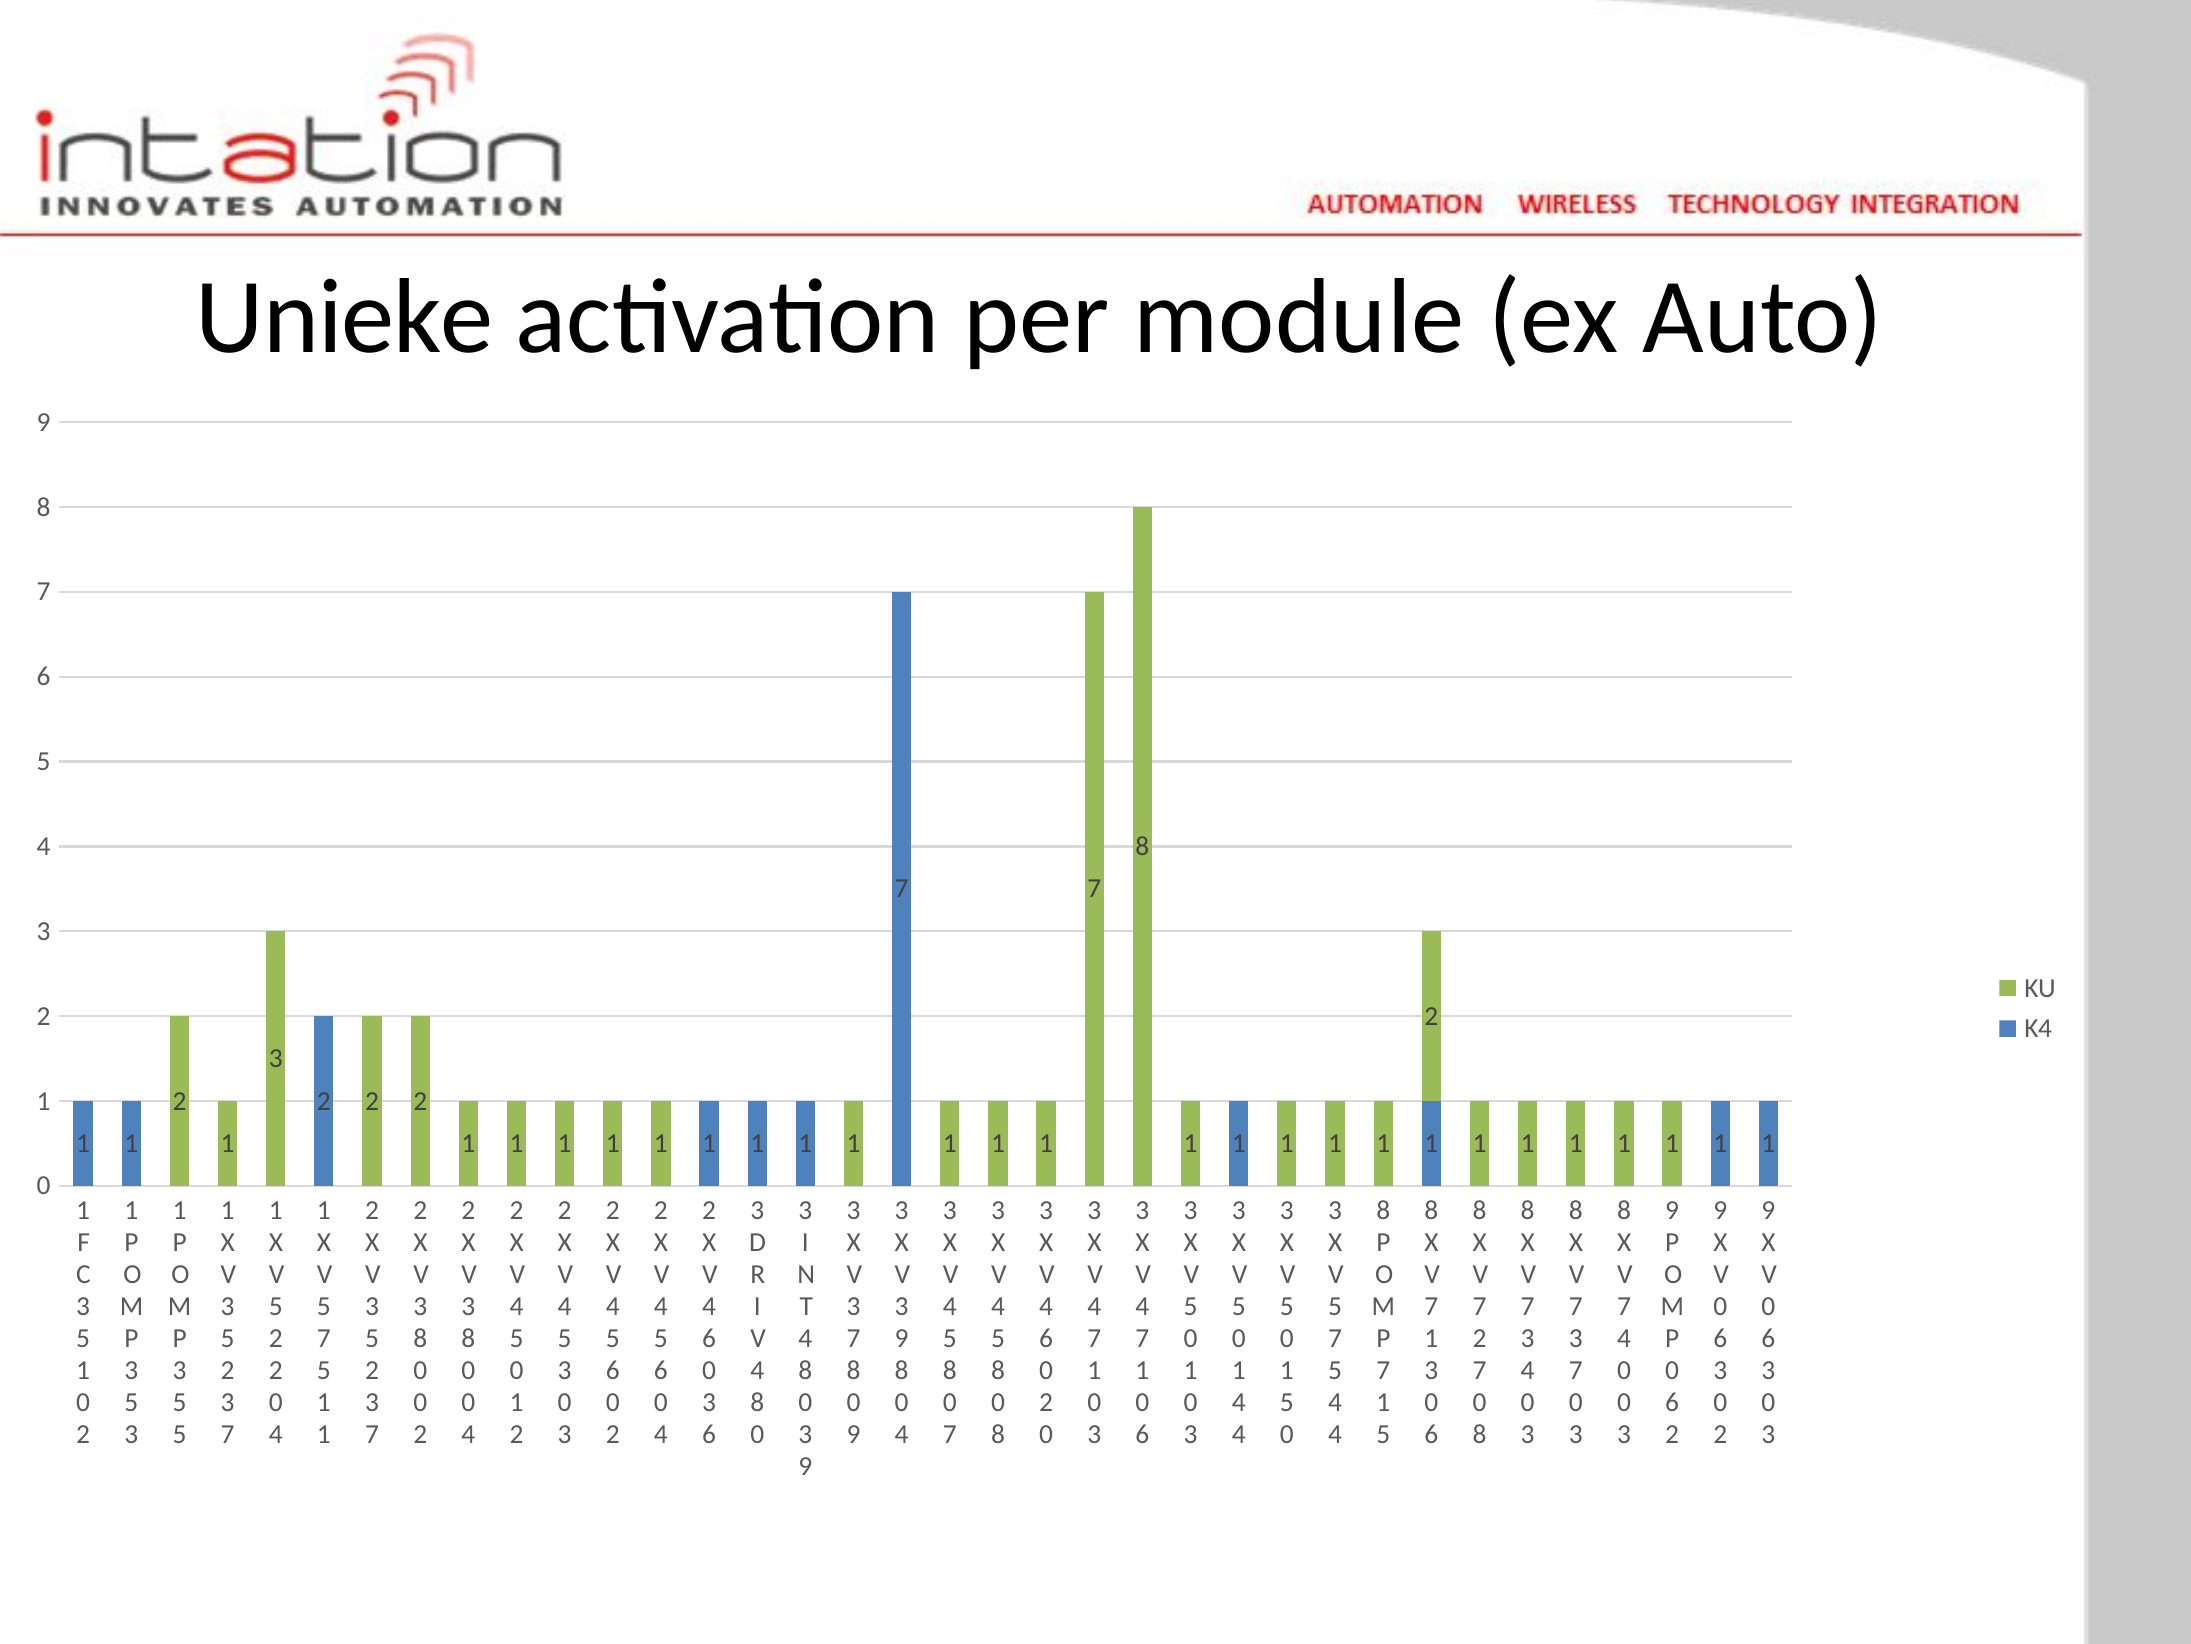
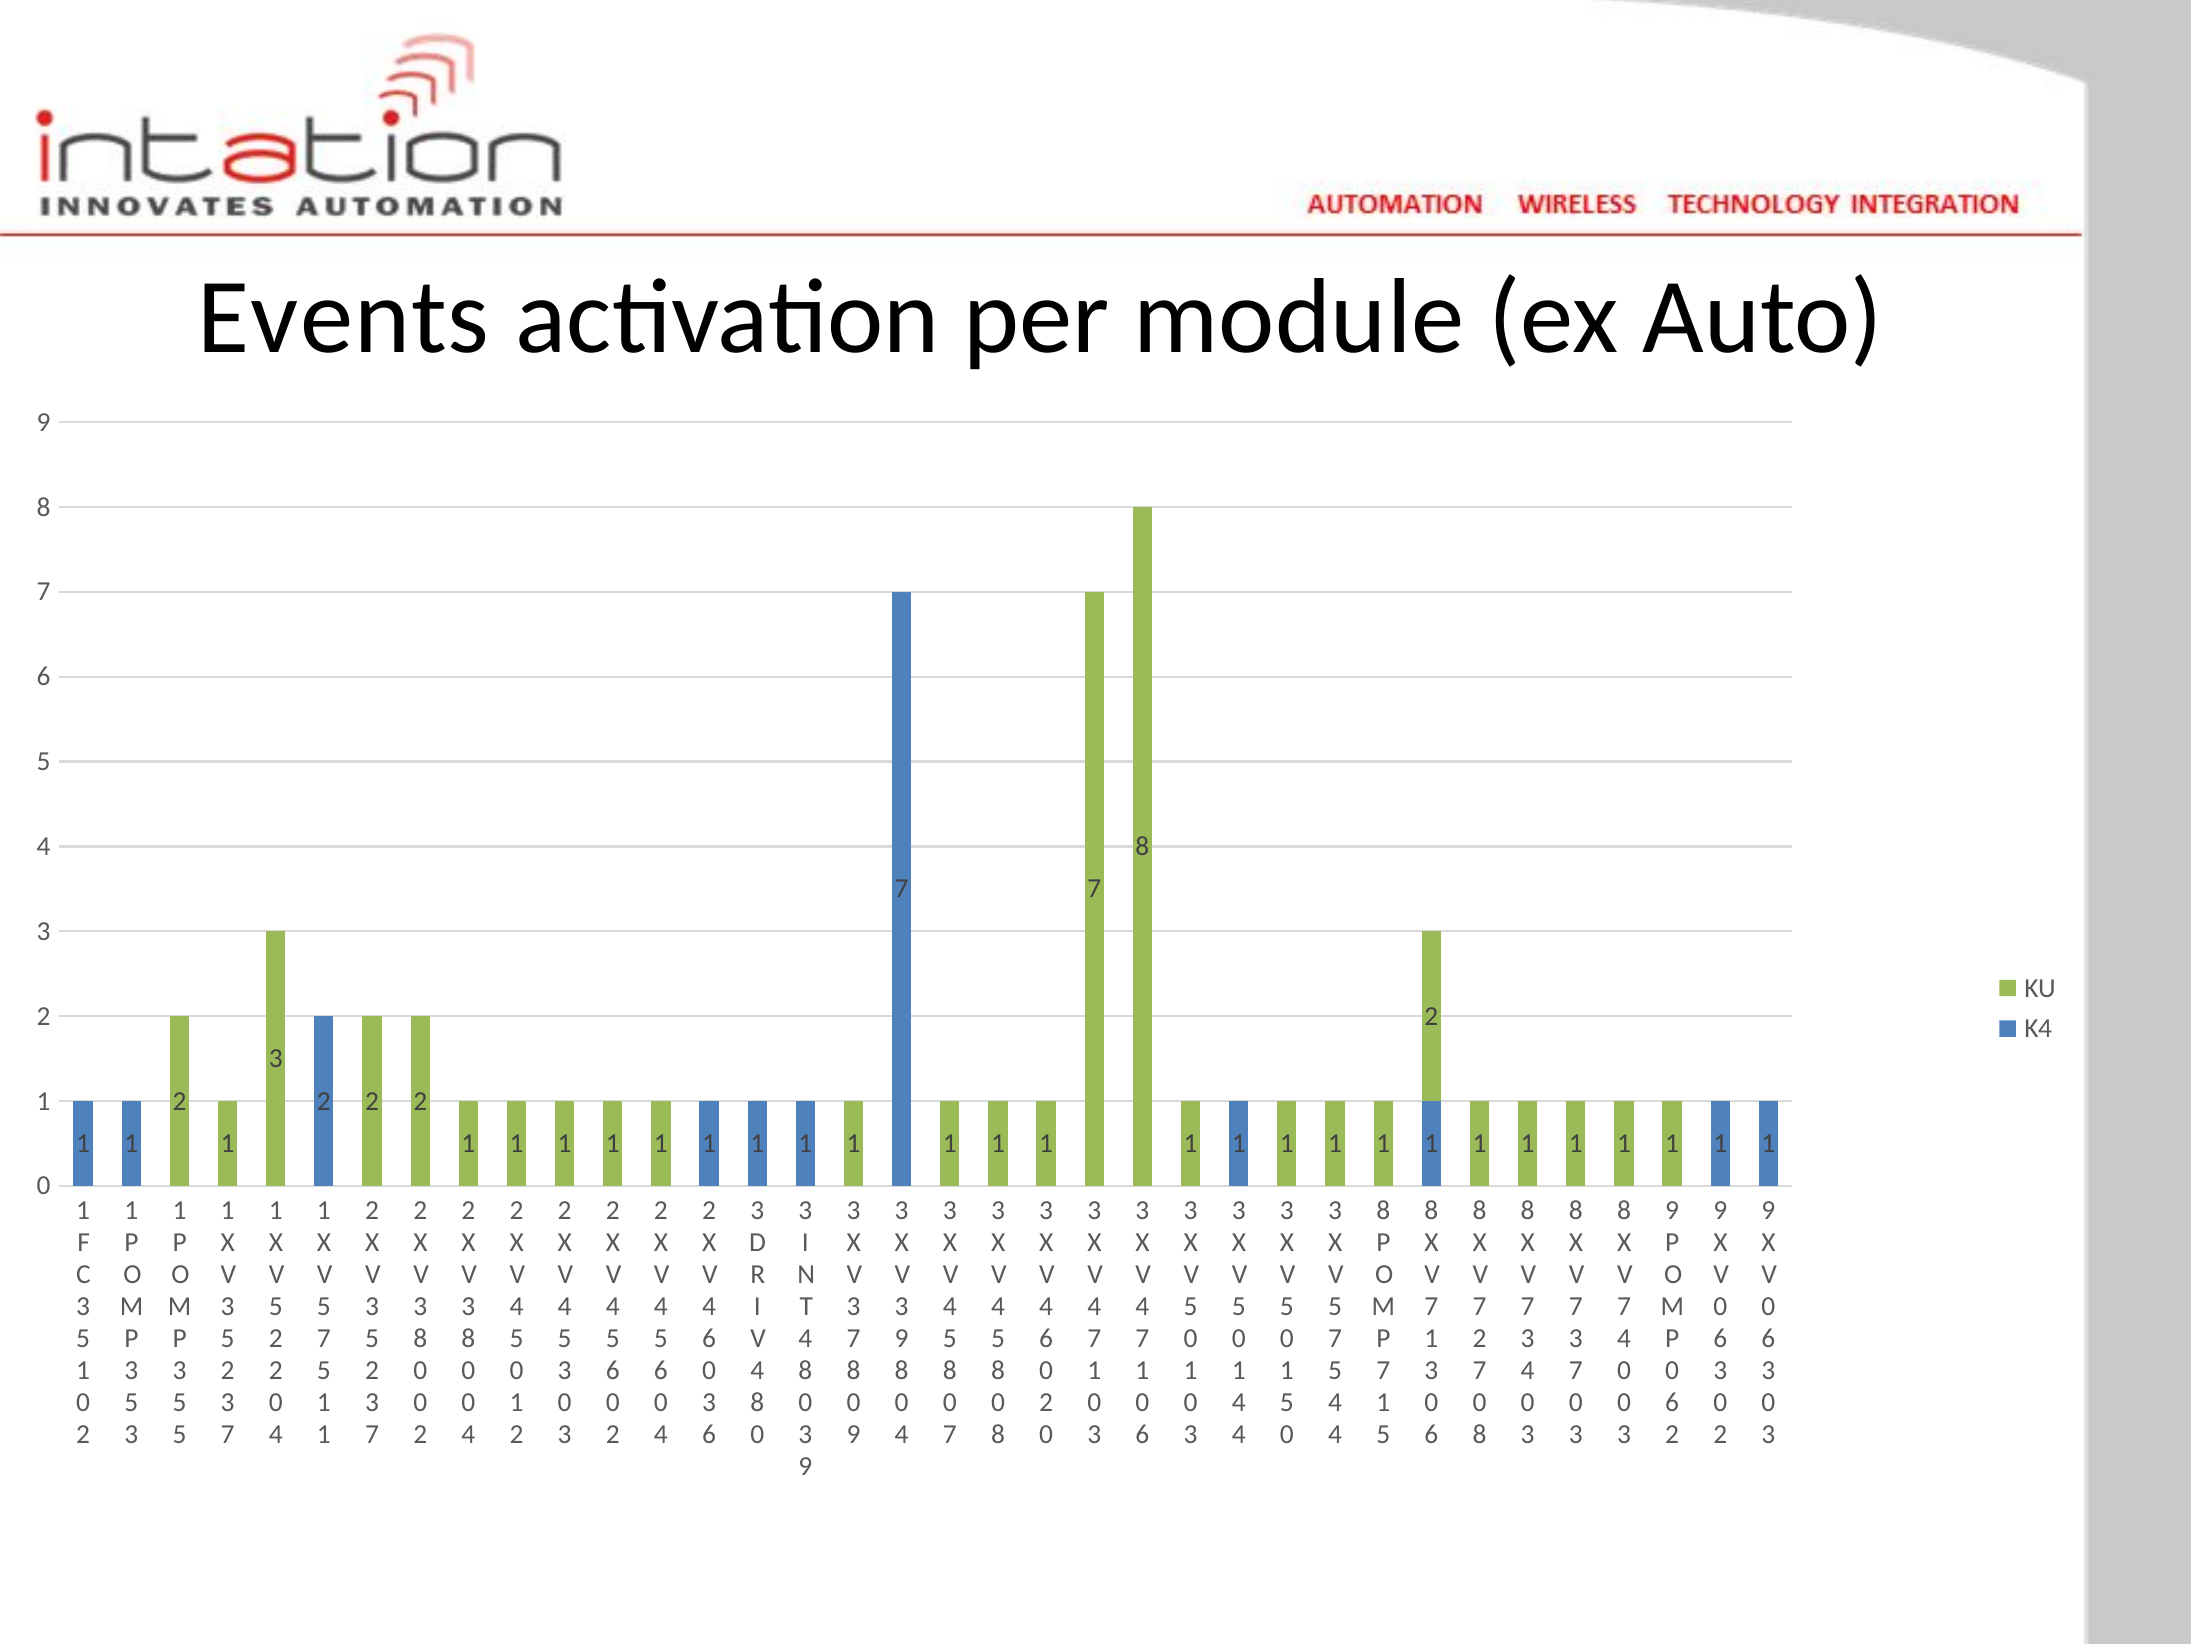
Unieke: Unieke -> Events (344, 317)
